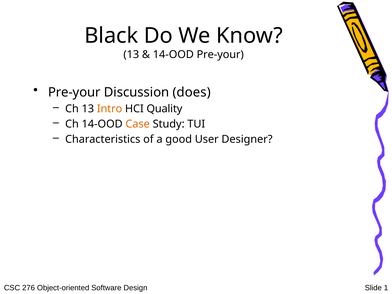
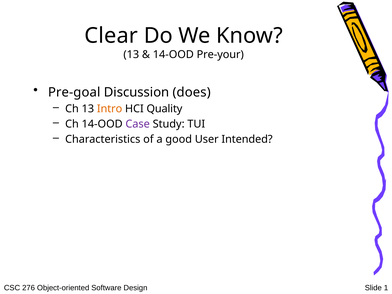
Black: Black -> Clear (111, 36)
Pre-your: Pre-your -> Pre-goal (74, 92)
Case colour: orange -> purple (138, 124)
Designer: Designer -> Intended (247, 139)
